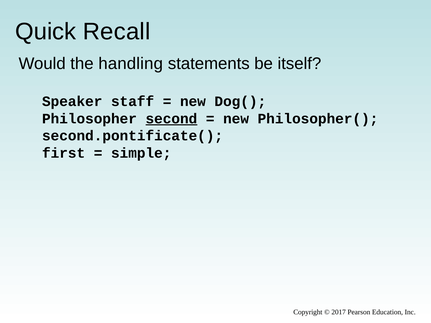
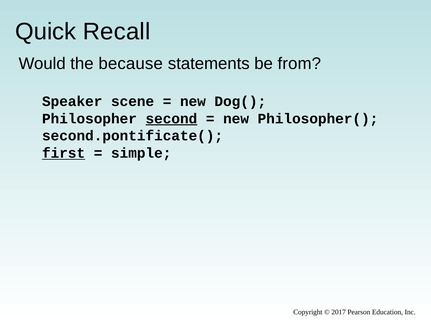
handling: handling -> because (131, 64)
itself: itself -> from (299, 64)
staff: staff -> scene (133, 102)
first underline: none -> present (64, 153)
